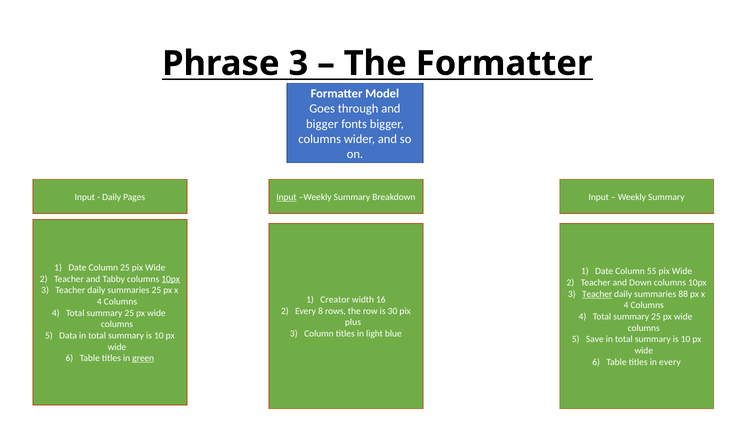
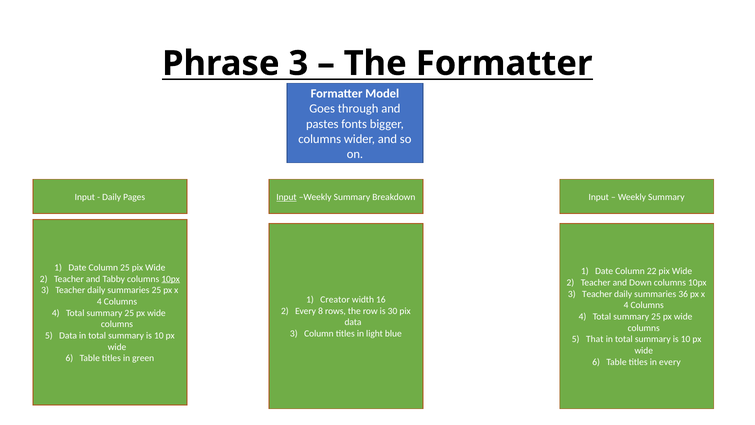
bigger: bigger -> pastes (322, 124)
55: 55 -> 22 (652, 271)
Teacher underline: present -> none (597, 294)
88: 88 -> 36 (683, 294)
plus: plus -> data (353, 322)
Save: Save -> That (595, 339)
green underline: present -> none (143, 358)
